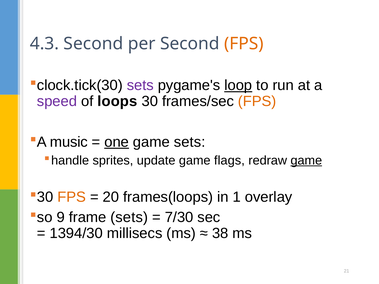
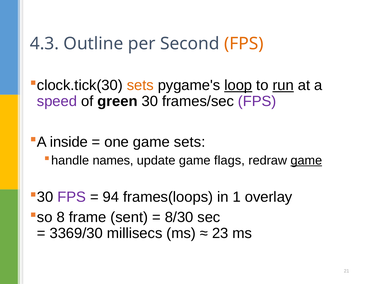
4.3 Second: Second -> Outline (93, 44)
sets colour: purple -> orange (140, 85)
run underline: none -> present (283, 85)
loops: loops -> green (117, 101)
FPS colour: orange -> purple (257, 101)
music: music -> inside (69, 142)
one underline: present -> none (117, 142)
sprites: sprites -> names (113, 161)
FPS colour: orange -> purple (72, 197)
20: 20 -> 94 (111, 197)
9: 9 -> 8 (61, 218)
frame sets: sets -> sent (129, 218)
7/30: 7/30 -> 8/30 (179, 218)
1394/30: 1394/30 -> 3369/30 (76, 233)
38: 38 -> 23 (220, 233)
